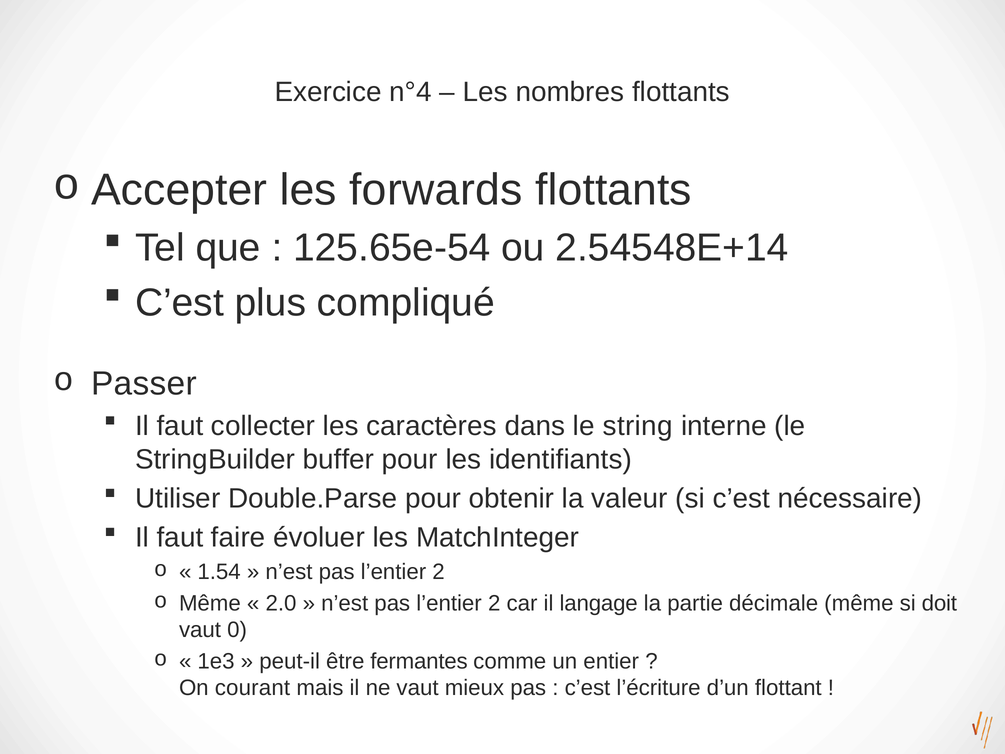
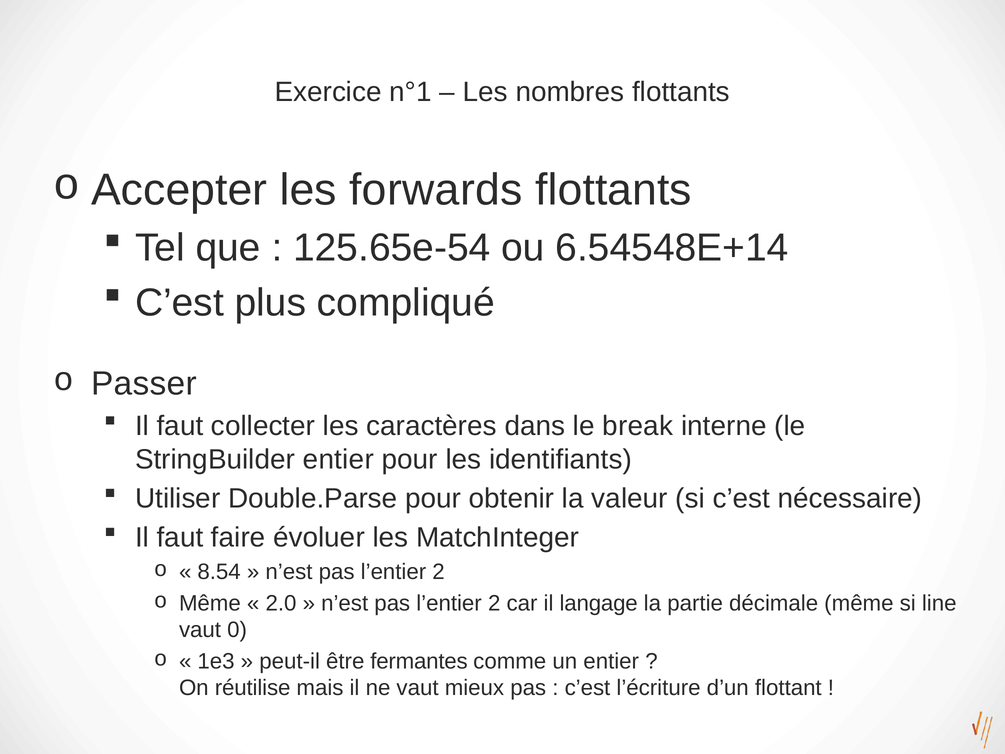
n°4: n°4 -> n°1 (411, 92)
2.54548E+14: 2.54548E+14 -> 6.54548E+14 (672, 248)
string: string -> break (638, 426)
StringBuilder buffer: buffer -> entier (338, 459)
1.54: 1.54 -> 8.54 (219, 572)
doit: doit -> line (939, 603)
courant: courant -> réutilise (253, 688)
